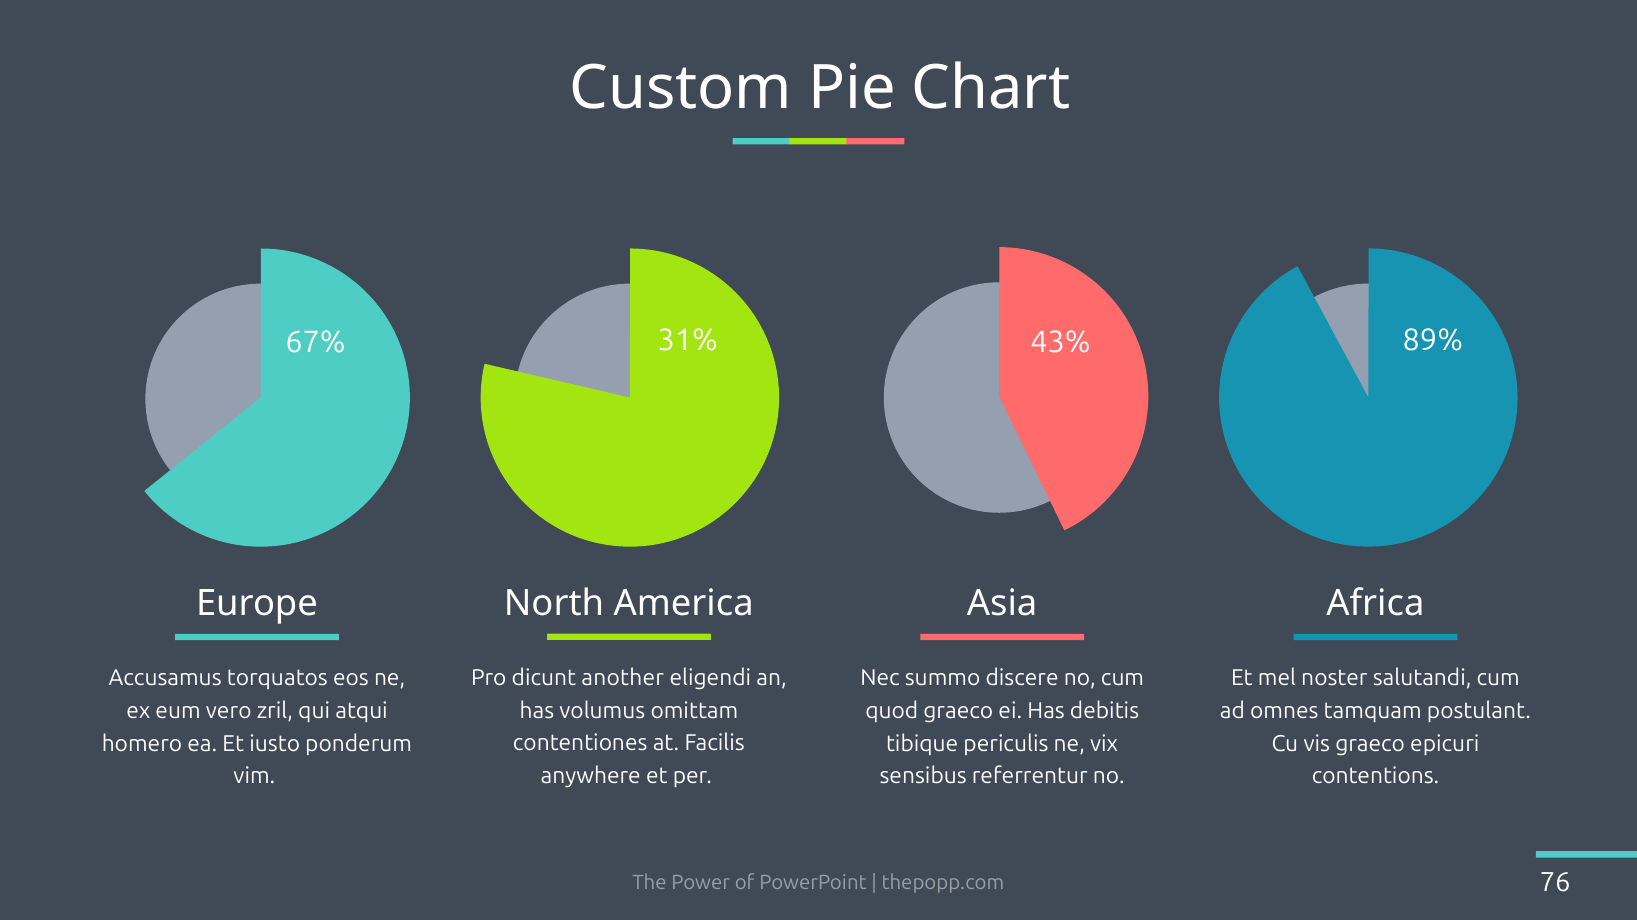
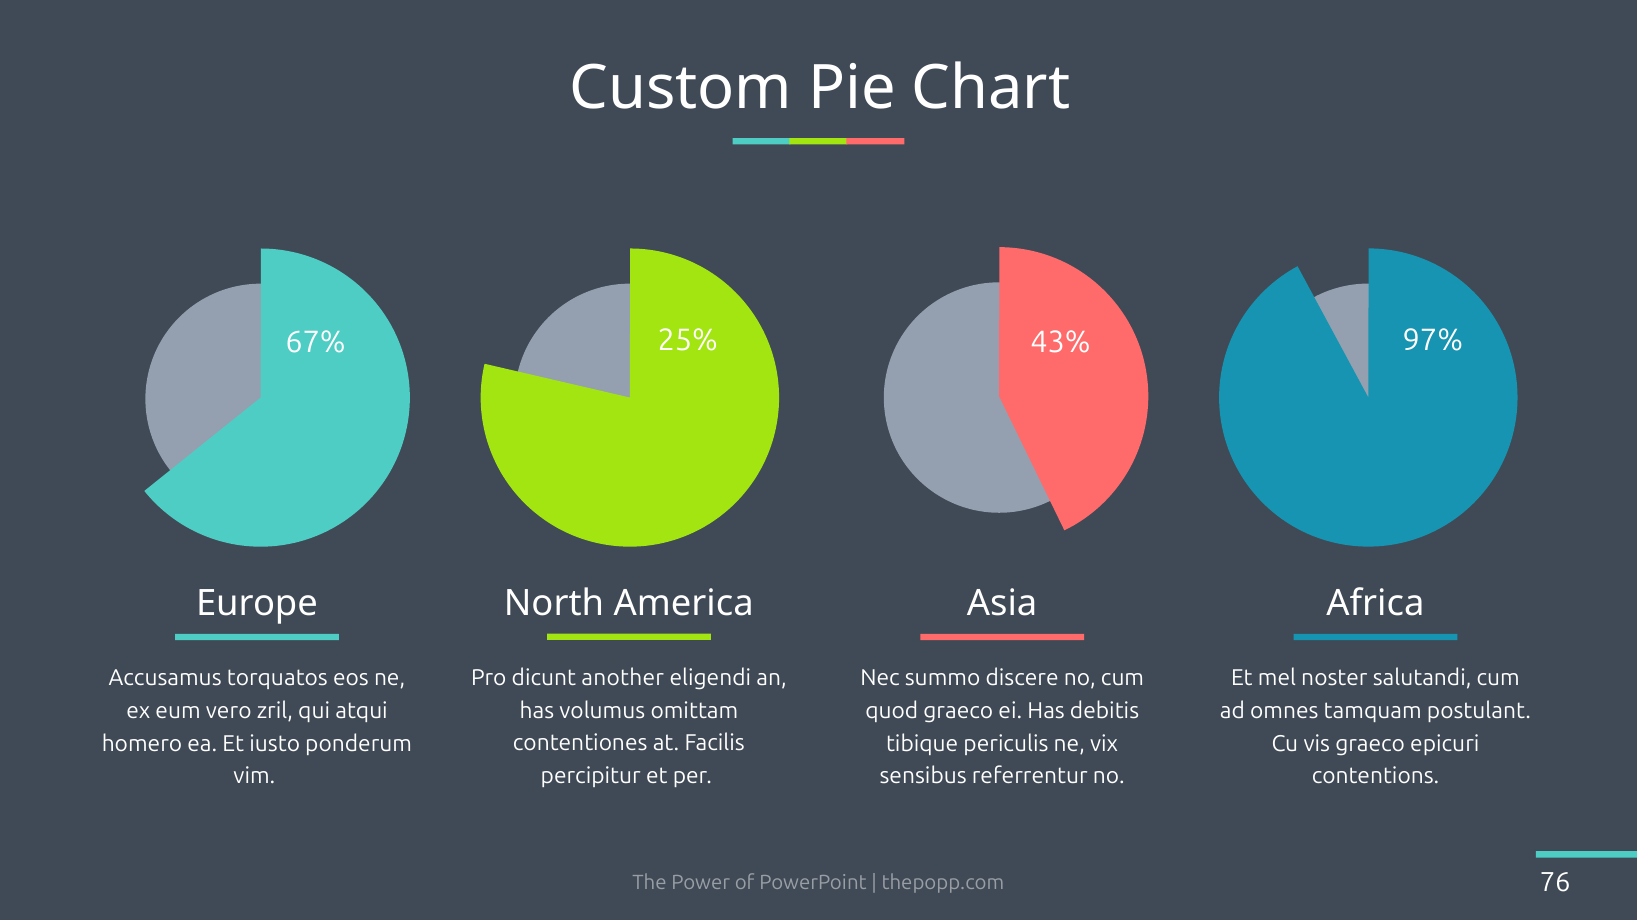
31%: 31% -> 25% (688, 341)
89%: 89% -> 97% (1433, 341)
anywhere: anywhere -> percipitur (591, 777)
